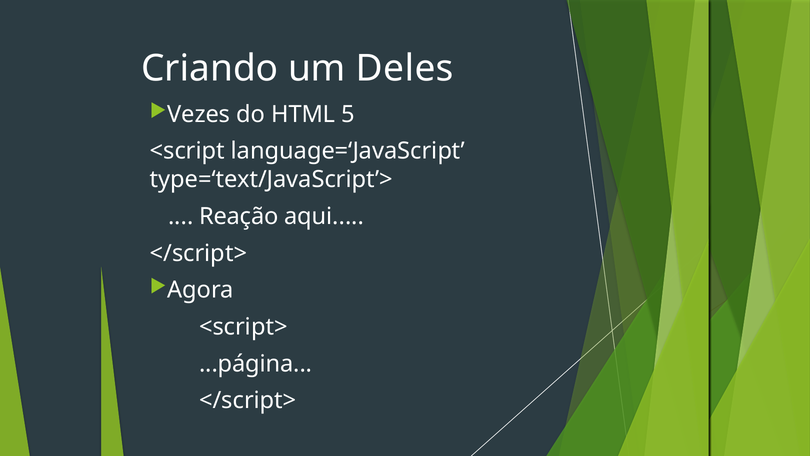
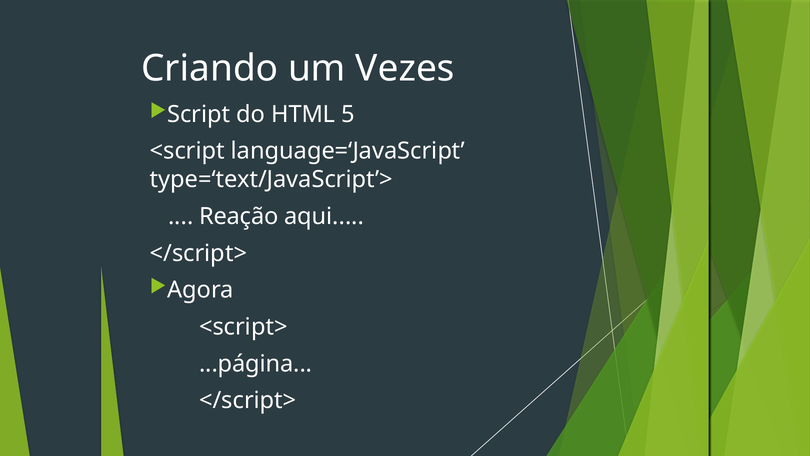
Deles: Deles -> Vezes (405, 68)
Vezes: Vezes -> Script (199, 114)
